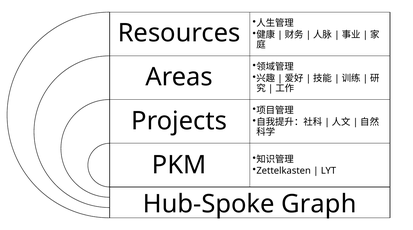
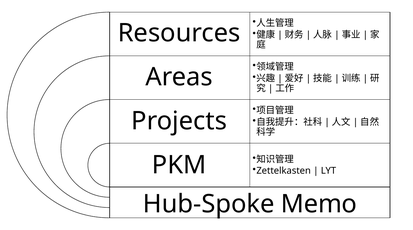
Graph: Graph -> Memo (319, 204)
